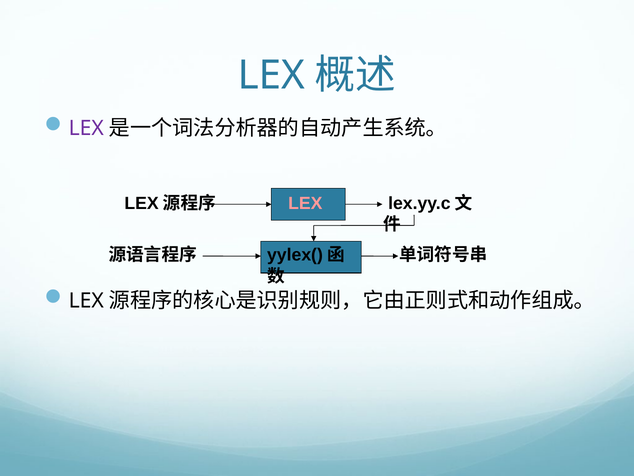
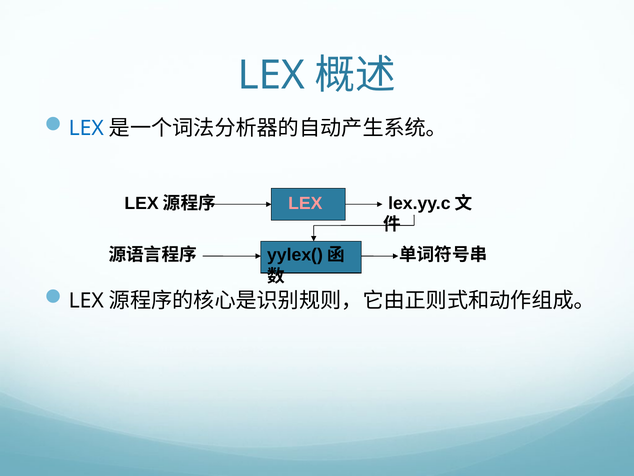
LEX colour: purple -> blue (86, 128)
